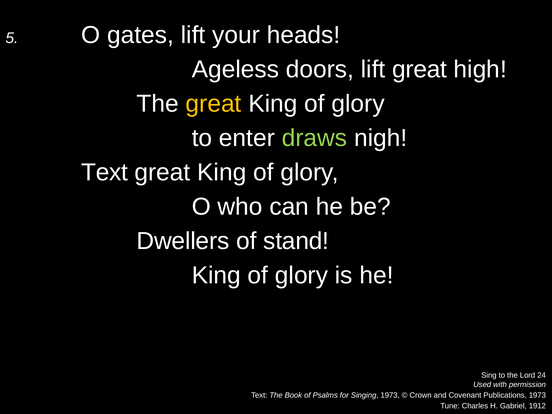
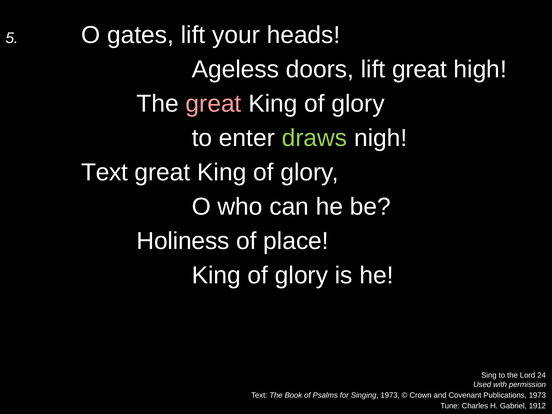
great colour: yellow -> pink (214, 104)
Dwellers: Dwellers -> Holiness (183, 241)
stand: stand -> place (296, 241)
